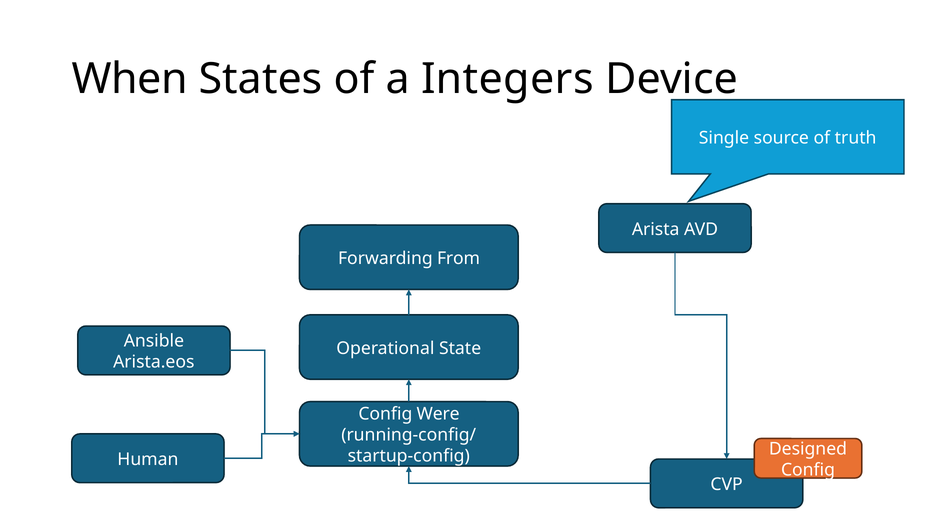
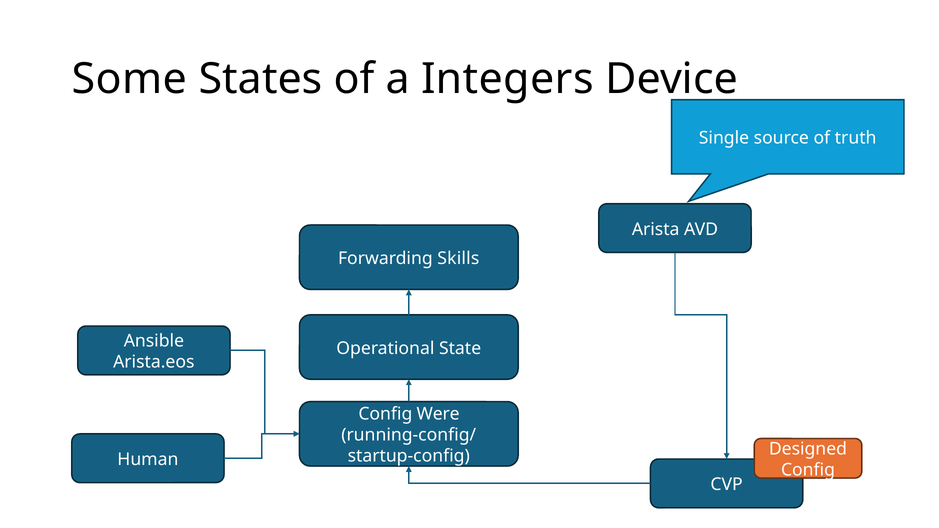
When: When -> Some (129, 79)
From: From -> Skills (458, 259)
